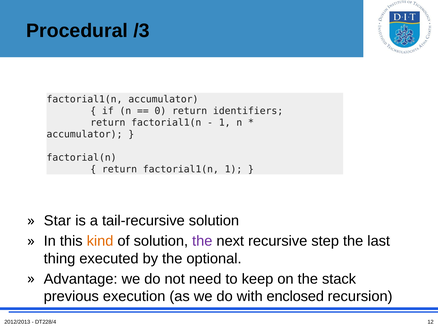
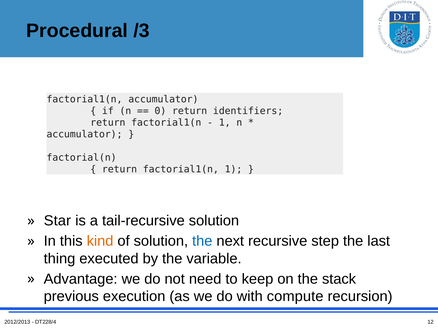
the colour: purple -> blue (202, 241)
optional: optional -> variable (214, 259)
enclosed: enclosed -> compute (295, 297)
